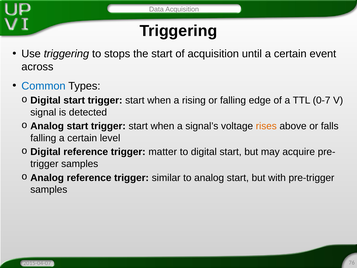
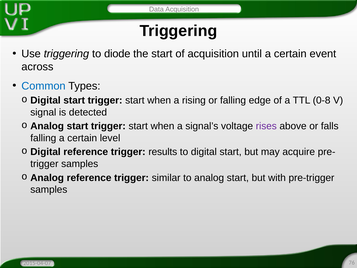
stops: stops -> diode (117, 54)
0-7: 0-7 -> 0-8 (322, 100)
rises colour: orange -> purple (266, 126)
matter: matter -> results (163, 152)
